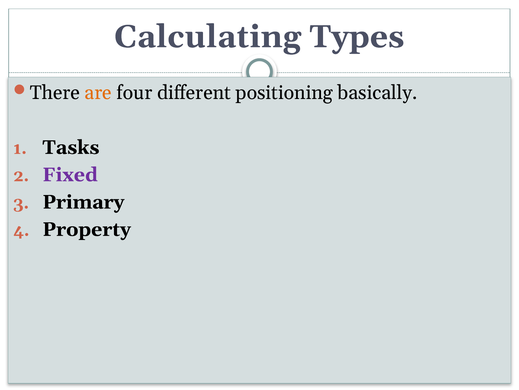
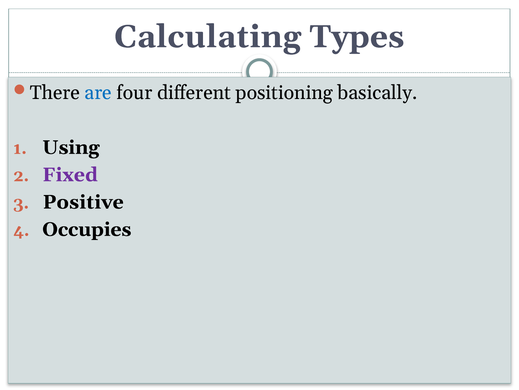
are colour: orange -> blue (98, 93)
Tasks: Tasks -> Using (71, 147)
Primary: Primary -> Positive (83, 202)
Property: Property -> Occupies (87, 229)
